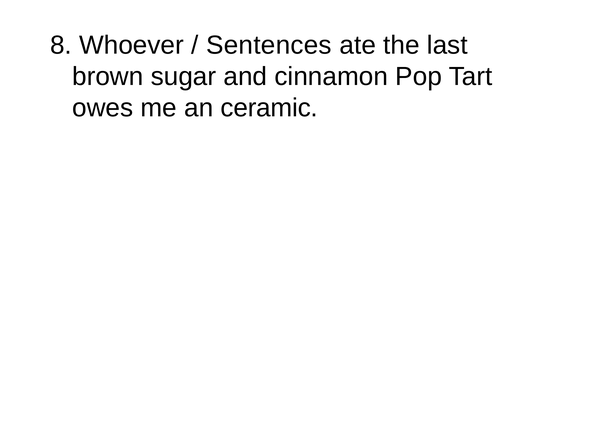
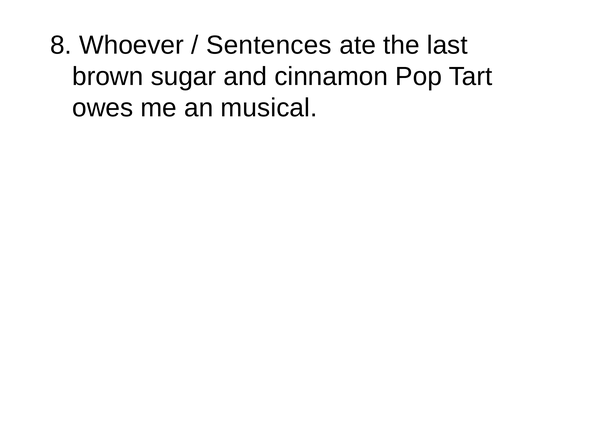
ceramic: ceramic -> musical (269, 108)
